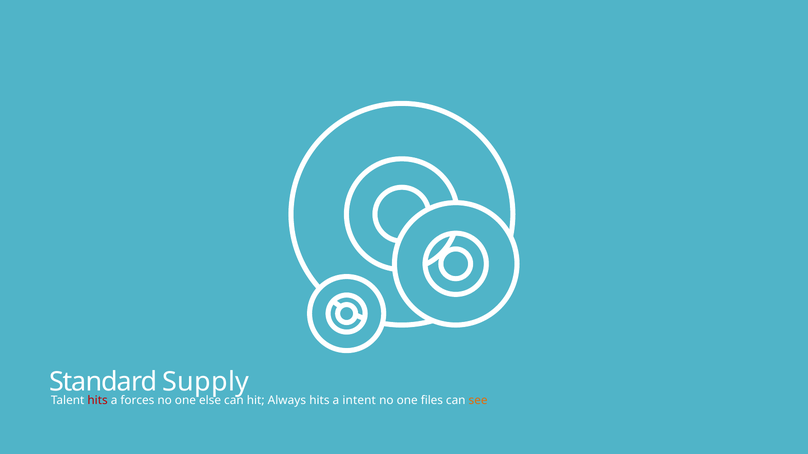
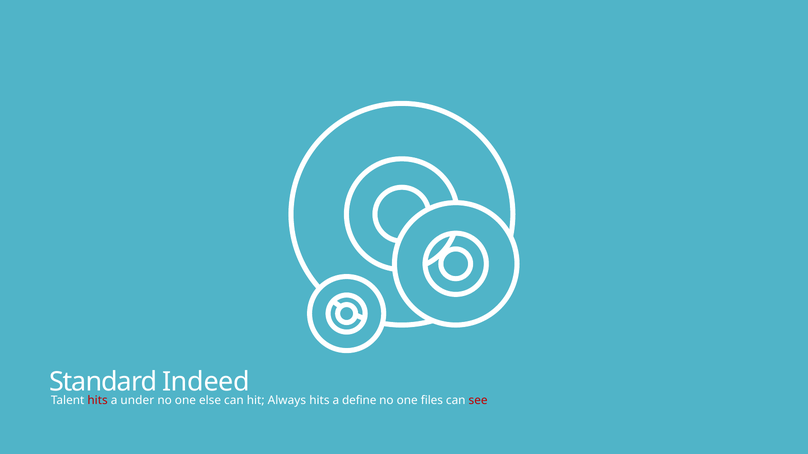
Supply: Supply -> Indeed (206, 382)
forces: forces -> under (137, 401)
intent: intent -> define (359, 401)
see colour: orange -> red (478, 401)
